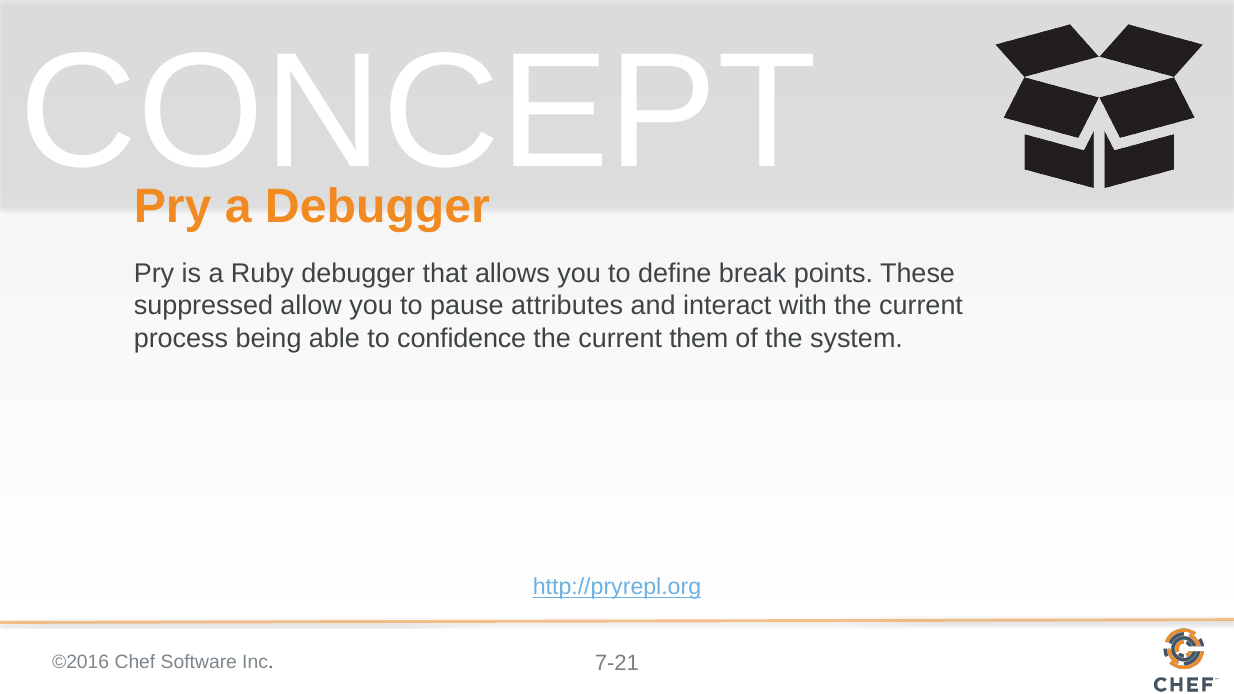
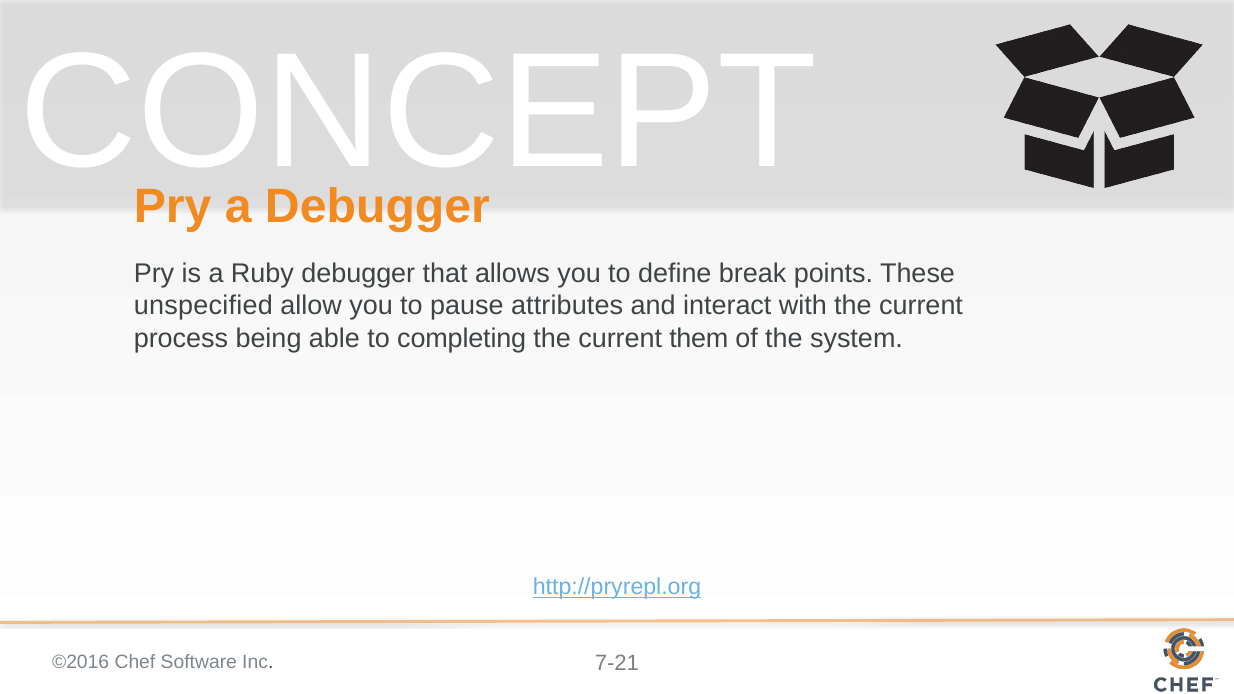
suppressed: suppressed -> unspecified (203, 306)
confidence: confidence -> completing (462, 338)
